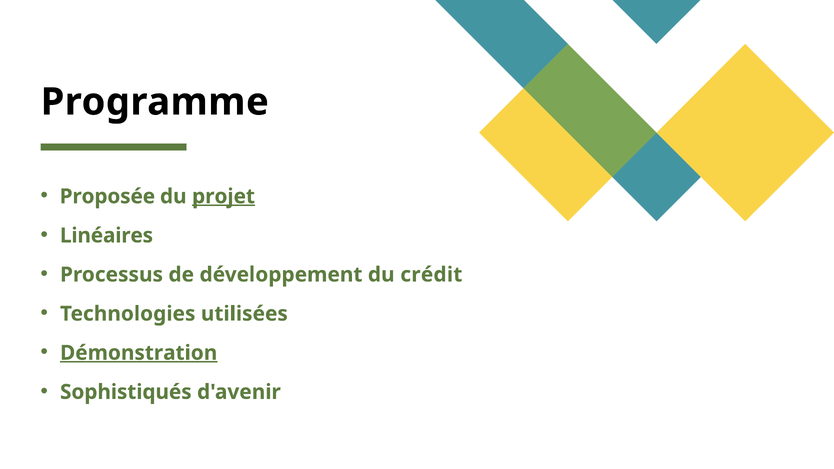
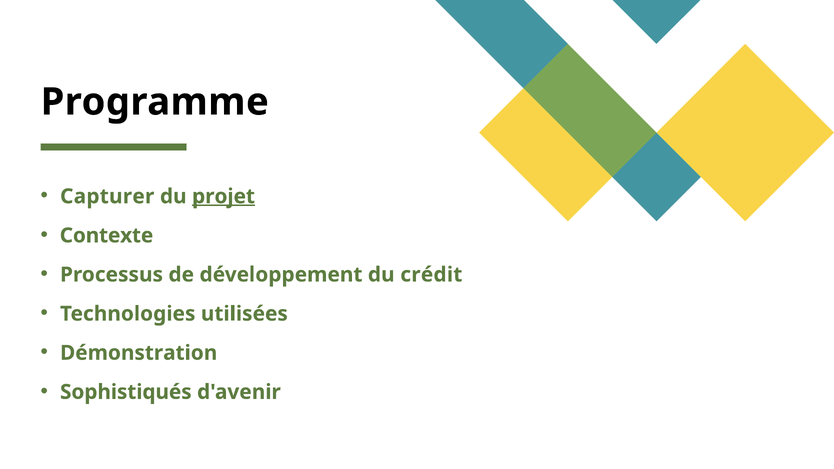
Proposée: Proposée -> Capturer (107, 196)
Linéaires: Linéaires -> Contexte (106, 236)
Démonstration underline: present -> none (139, 353)
